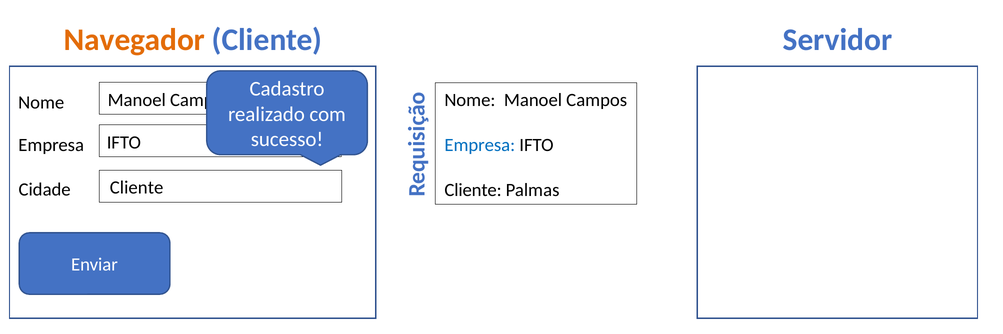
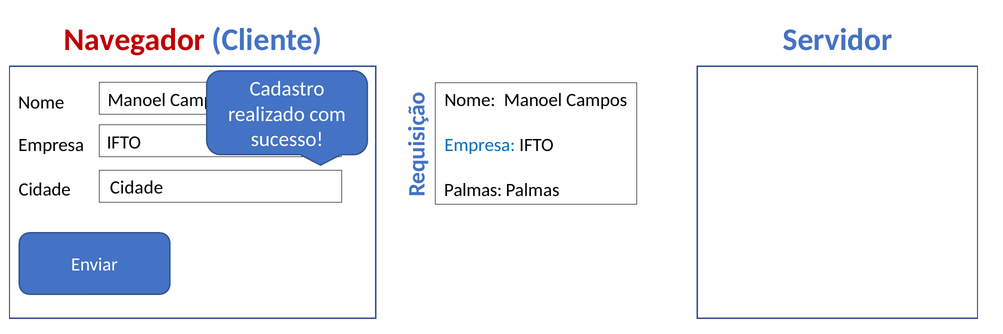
Navegador colour: orange -> red (134, 40)
Cliente: Cliente -> Cidade (137, 188)
Cliente: Cliente -> Palmas (473, 190)
